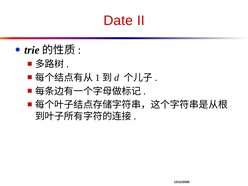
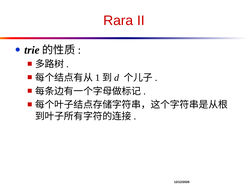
Date: Date -> Rara (118, 21)
